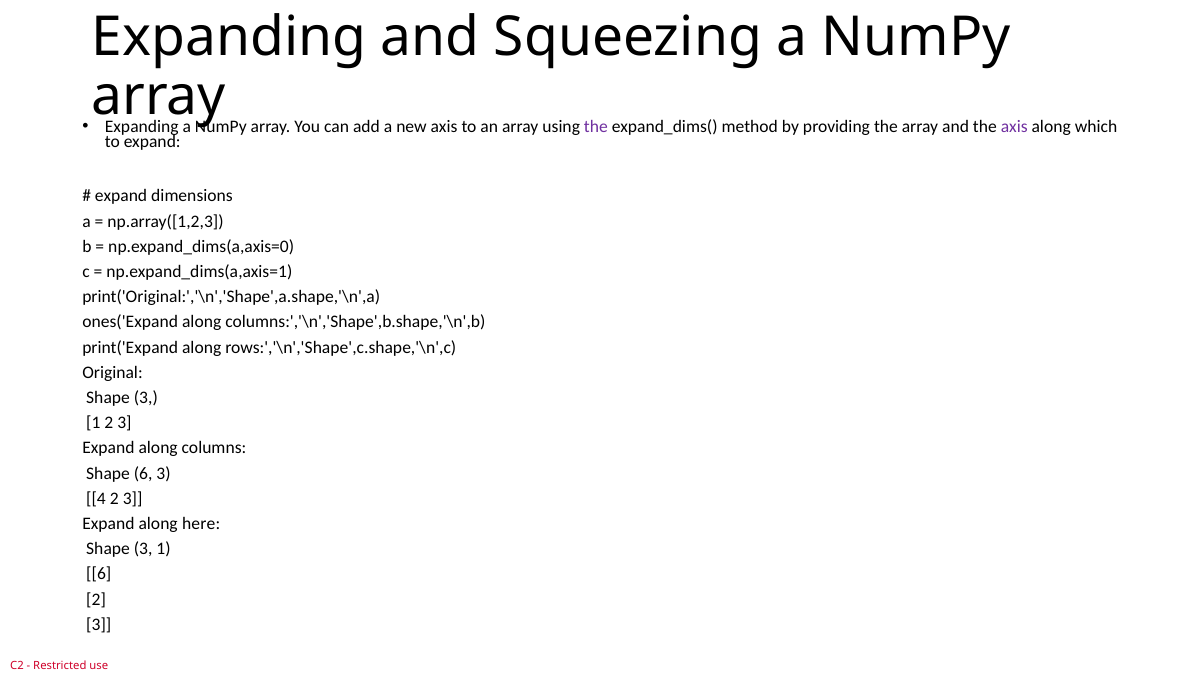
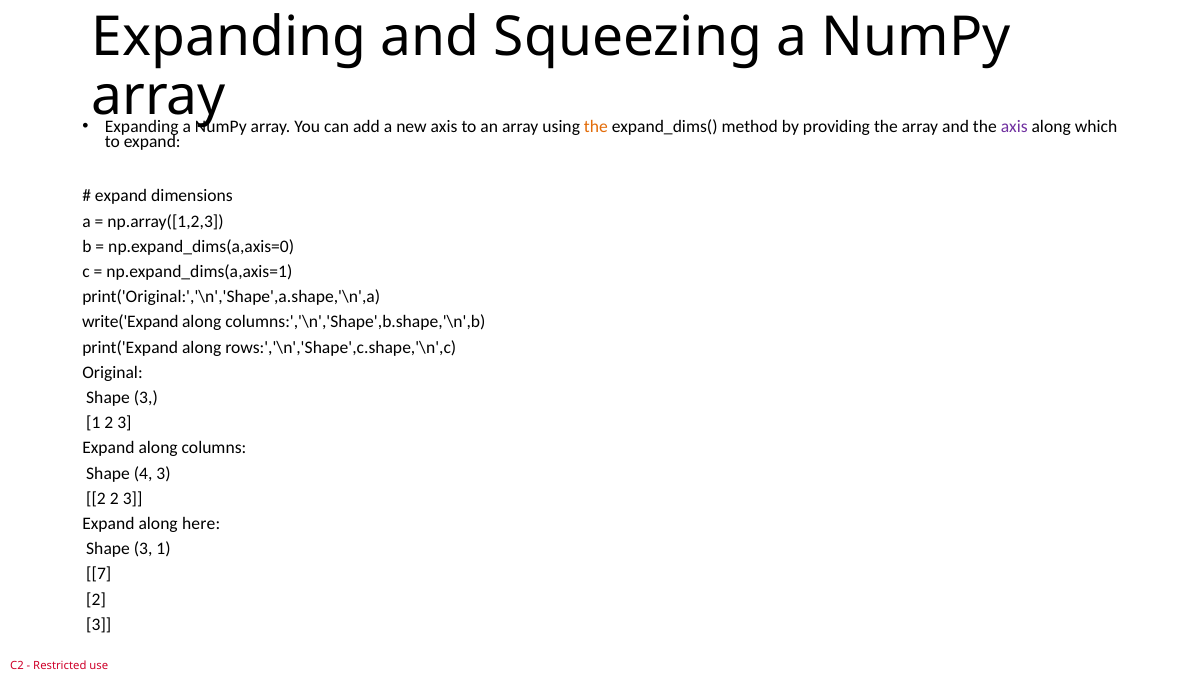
the colour: purple -> orange (596, 127)
ones('Expand: ones('Expand -> write('Expand (130, 322)
Shape 6: 6 -> 4 (143, 473)
4: 4 -> 2 (96, 498)
6: 6 -> 7 (99, 574)
